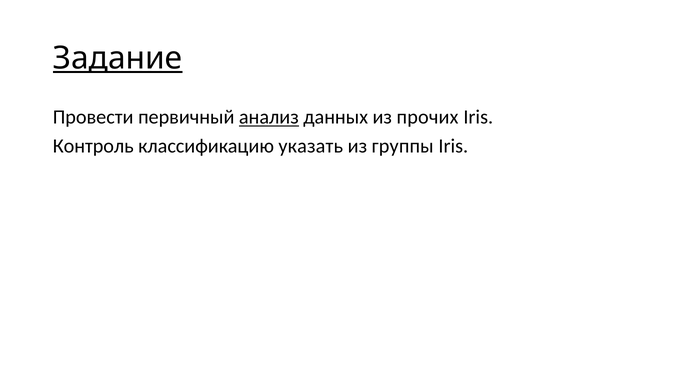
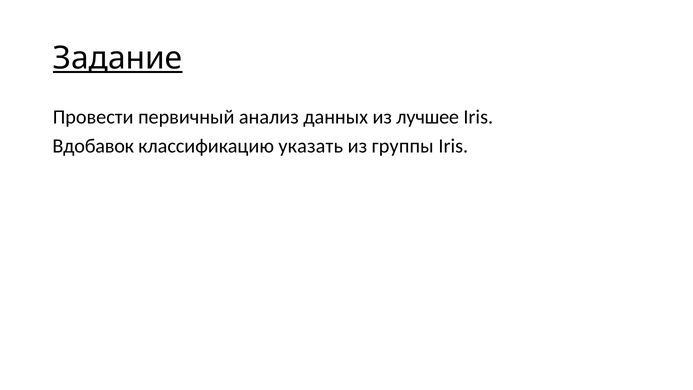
анализ underline: present -> none (269, 117)
прочих: прочих -> лучшее (428, 117)
Контроль: Контроль -> Вдобавок (93, 146)
